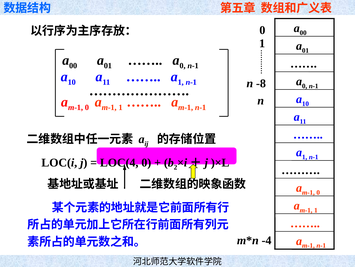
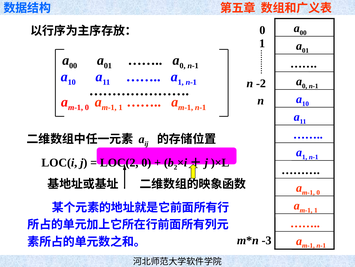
-8: -8 -> -2 (261, 83)
LOC(4: LOC(4 -> LOC(2 (119, 162)
-4: -4 -> -3 (267, 240)
